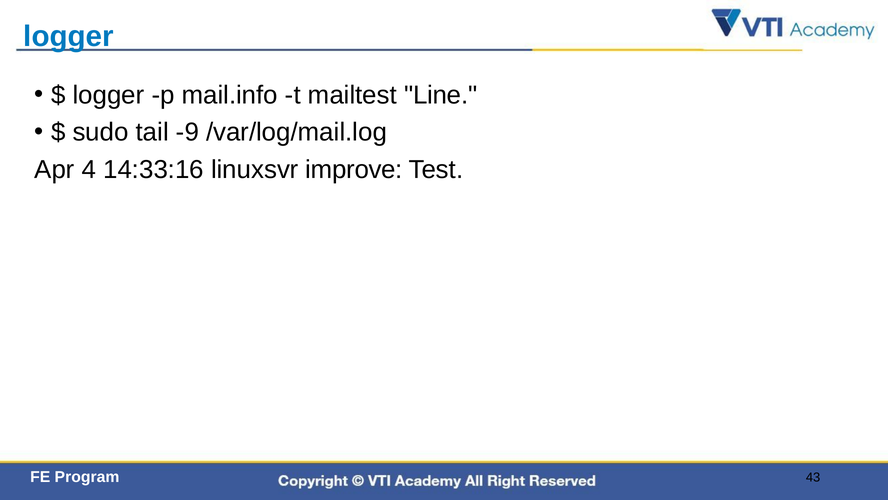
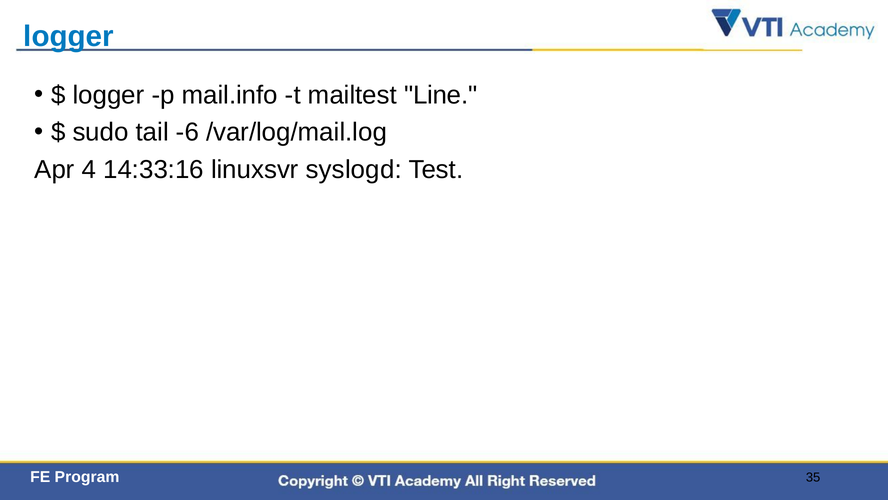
-9: -9 -> -6 (187, 132)
improve: improve -> syslogd (354, 169)
43: 43 -> 35 (813, 477)
